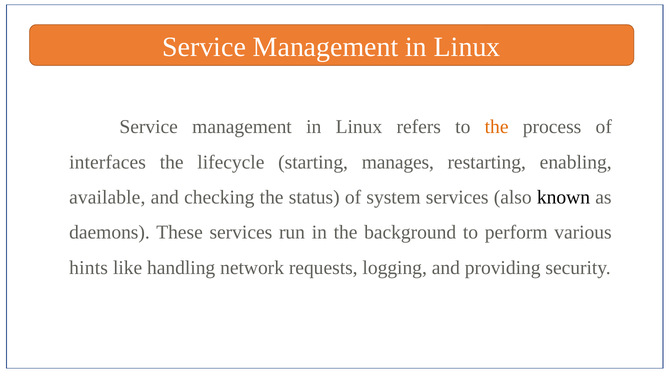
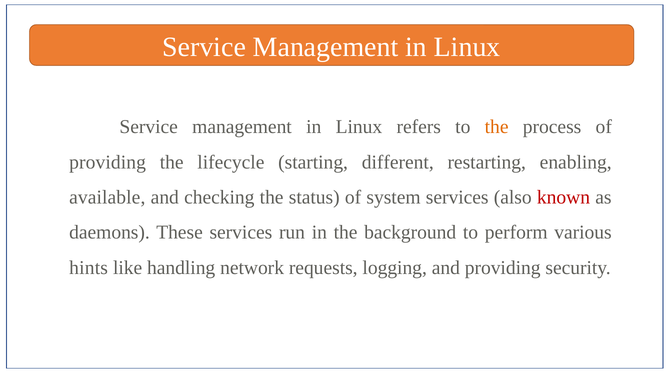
interfaces: interfaces -> providing (108, 162)
manages: manages -> different (398, 162)
known colour: black -> red (564, 197)
